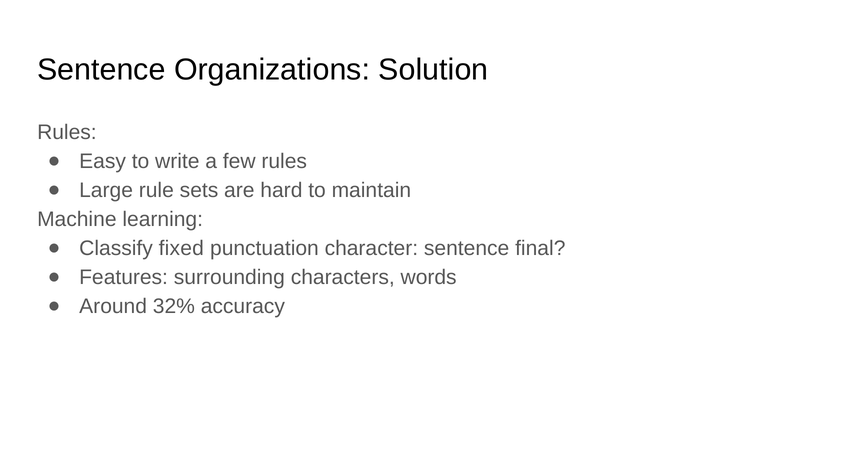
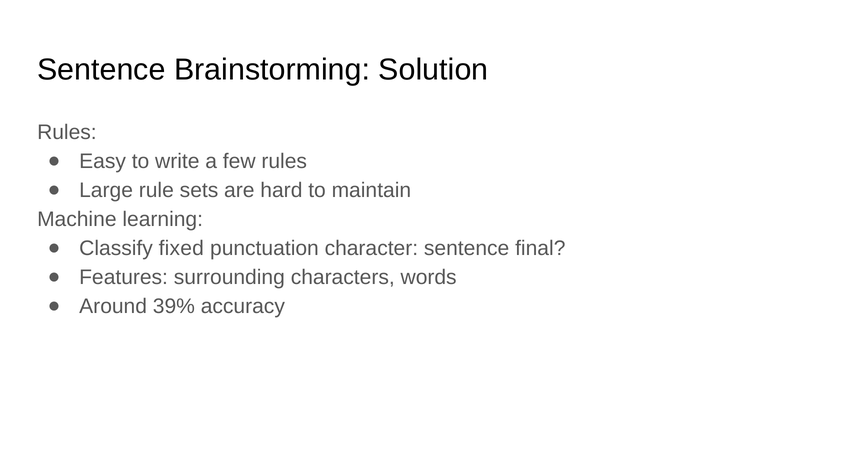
Organizations: Organizations -> Brainstorming (272, 70)
32%: 32% -> 39% (174, 307)
